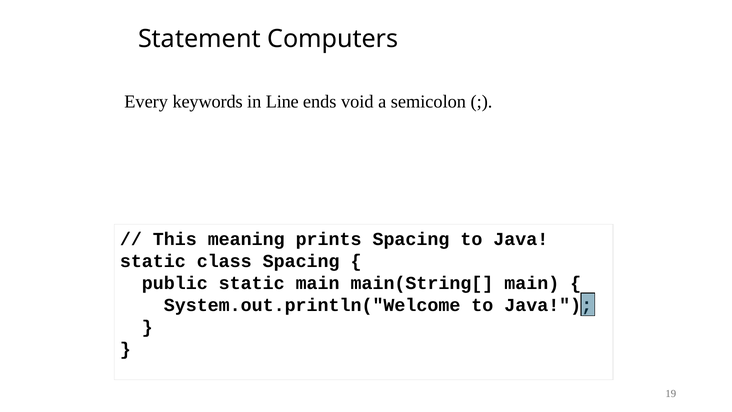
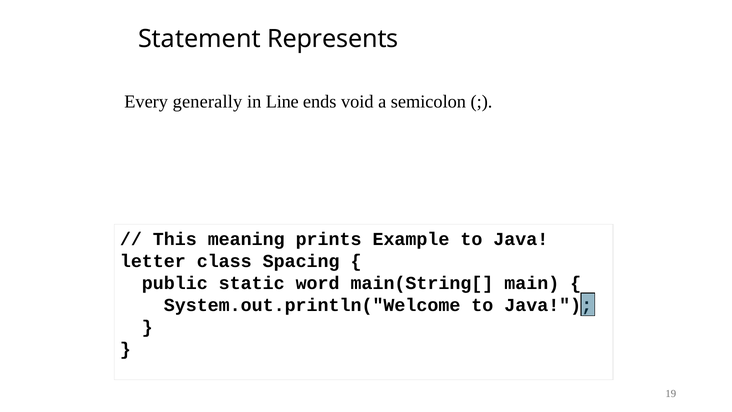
Computers: Computers -> Represents (333, 39)
keywords: keywords -> generally (207, 102)
prints Spacing: Spacing -> Example (411, 239)
static: static -> letter (153, 261)
static main: main -> word (318, 283)
